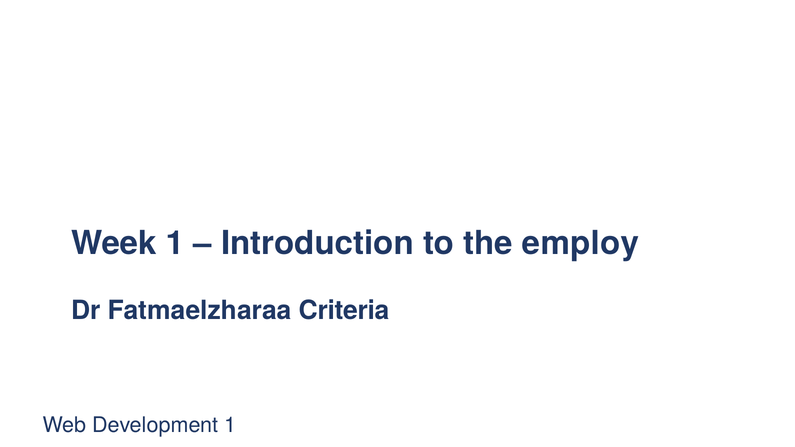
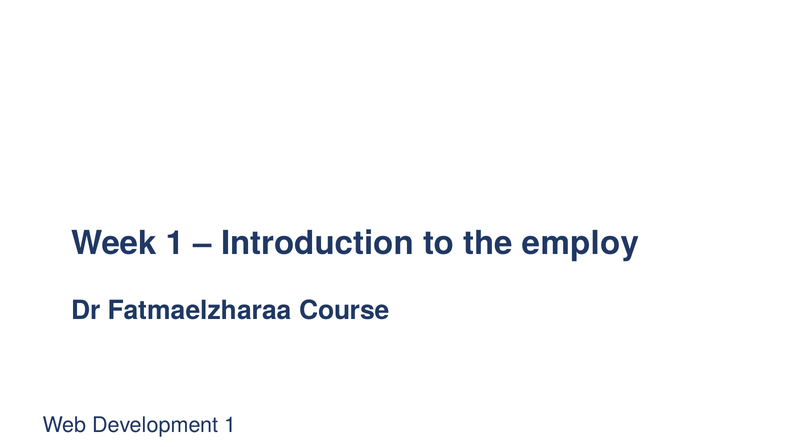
Criteria: Criteria -> Course (344, 311)
